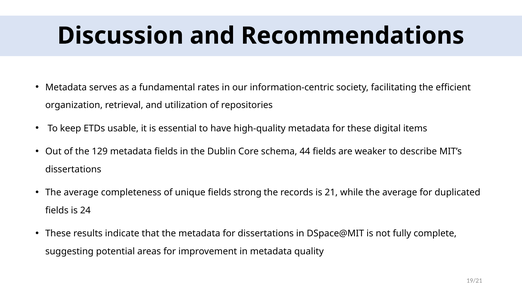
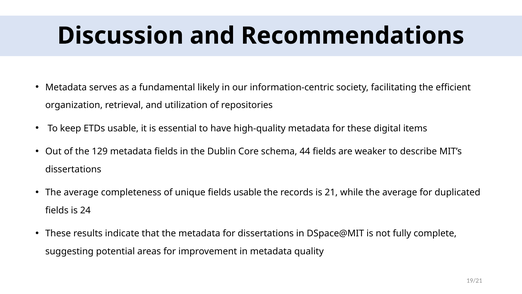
rates: rates -> likely (208, 87)
fields strong: strong -> usable (247, 192)
